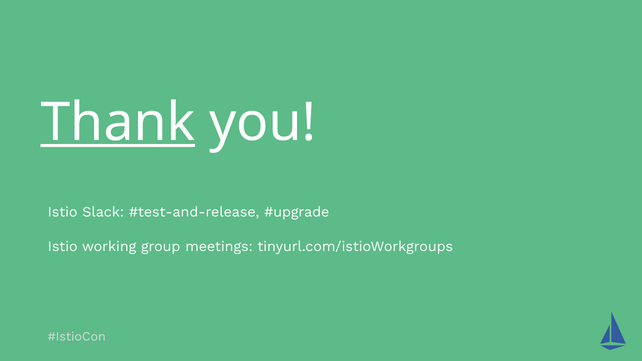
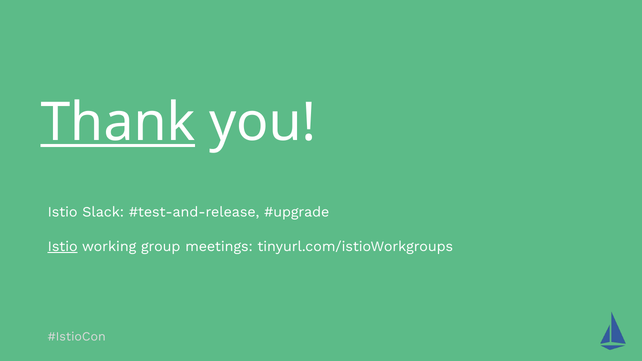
Istio underline: none -> present (63, 246)
